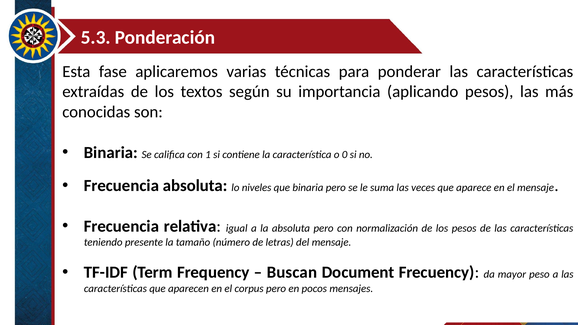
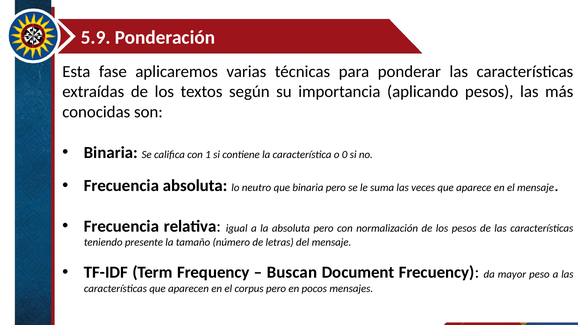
5.3: 5.3 -> 5.9 (96, 38)
niveles: niveles -> neutro (257, 188)
